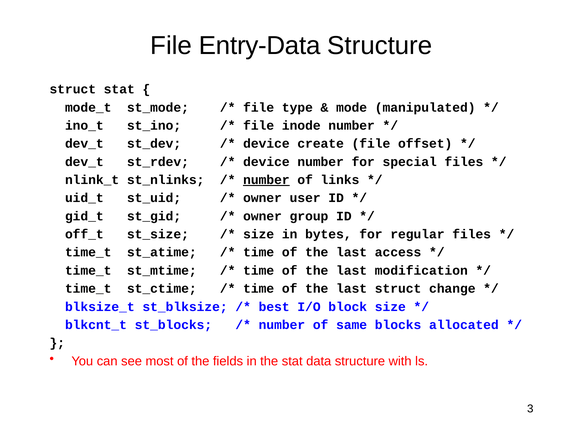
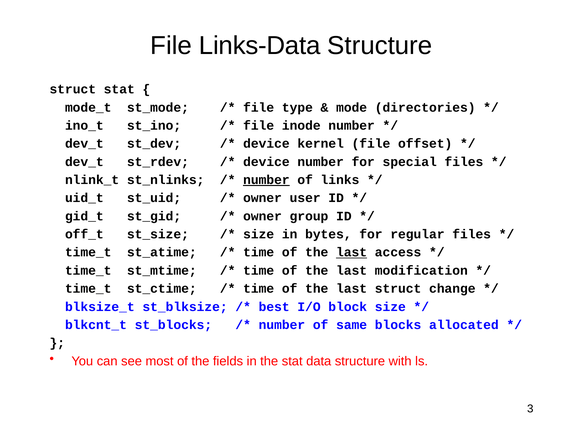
Entry-Data: Entry-Data -> Links-Data (260, 46)
manipulated: manipulated -> directories (425, 107)
create: create -> kernel (321, 144)
last underline: none -> present (352, 253)
